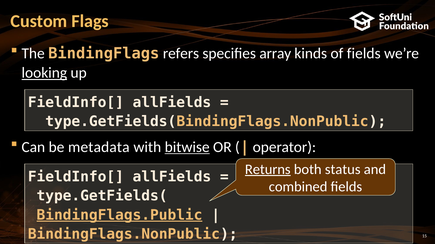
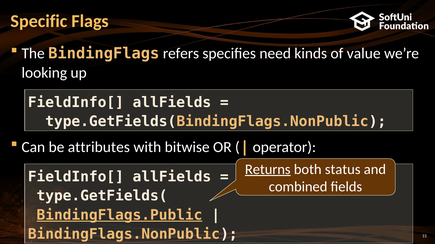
Custom: Custom -> Specific (39, 21)
array: array -> need (275, 54)
of fields: fields -> value (364, 54)
looking underline: present -> none (44, 73)
metadata: metadata -> attributes (99, 148)
bitwise underline: present -> none (187, 148)
